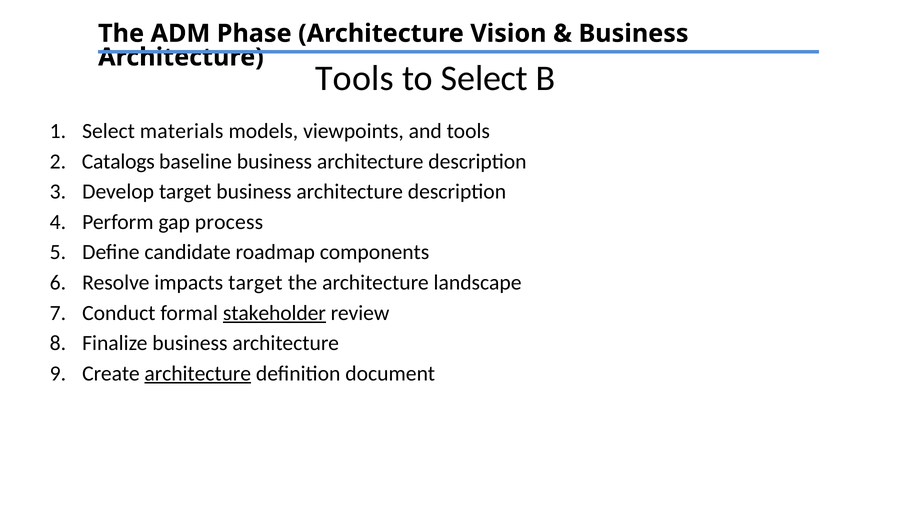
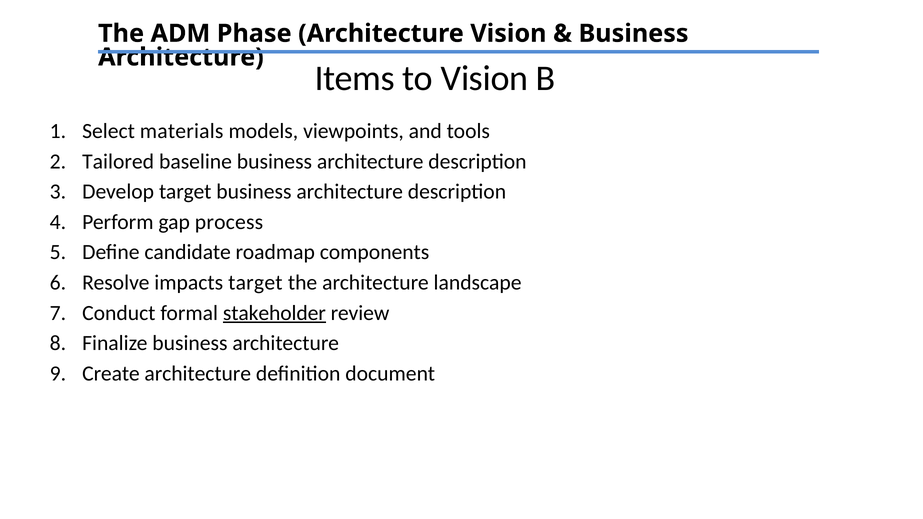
Architecture Tools: Tools -> Items (355, 78)
to Select: Select -> Vision (485, 78)
Catalogs: Catalogs -> Tailored (118, 162)
architecture underline: present -> none (198, 374)
